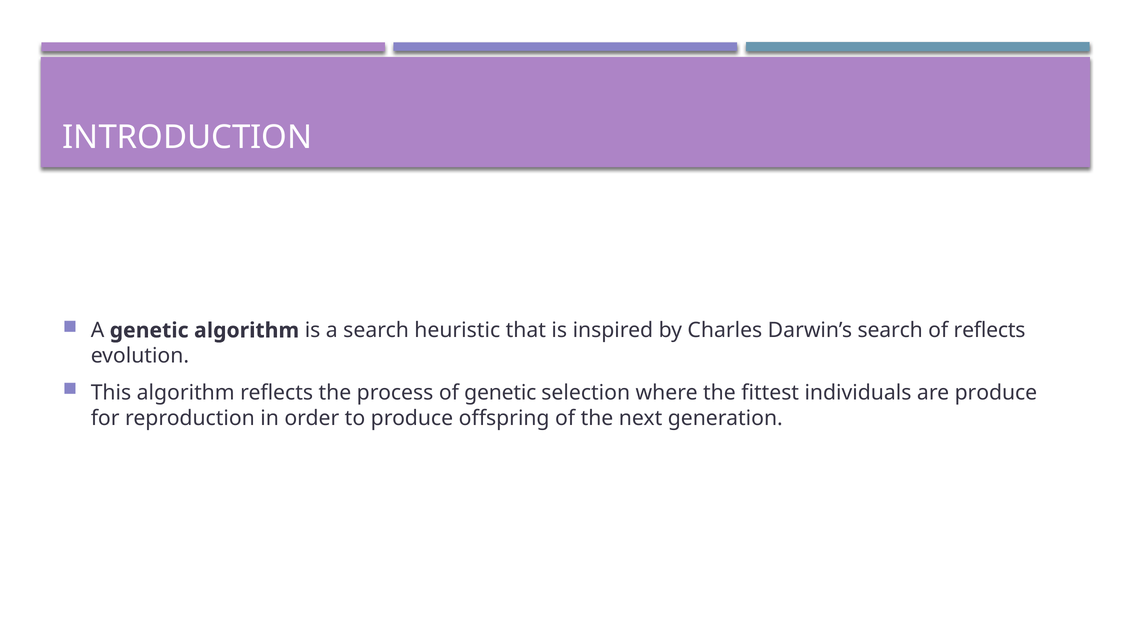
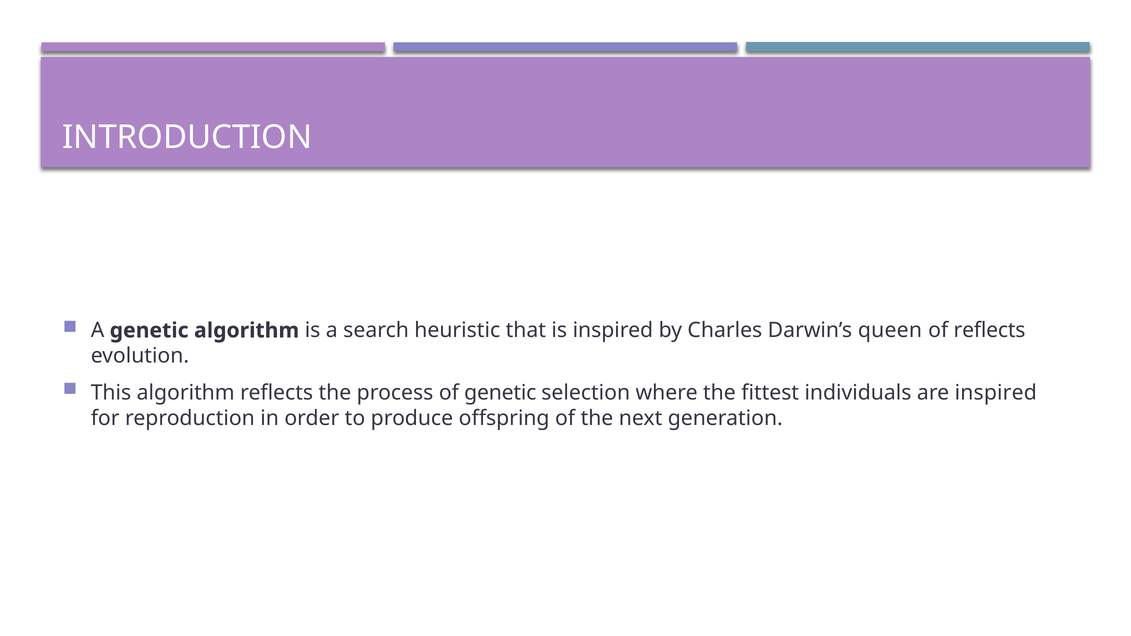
Darwin’s search: search -> queen (890, 331)
are produce: produce -> inspired (996, 393)
